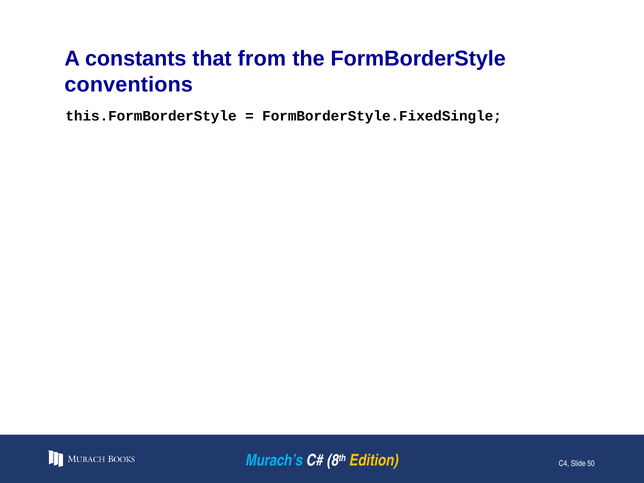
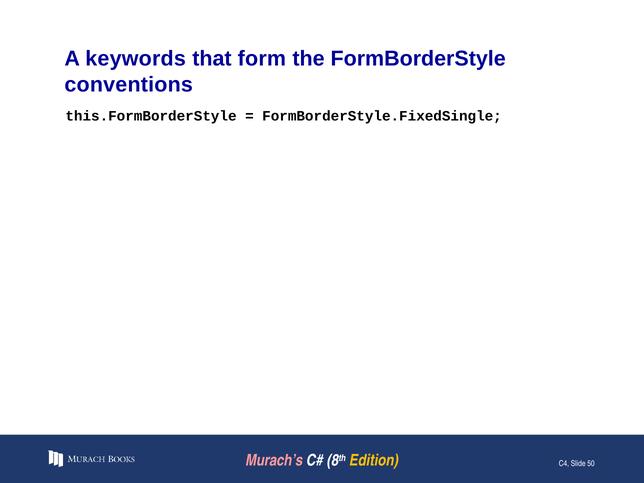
constants: constants -> keywords (136, 59)
from: from -> form (262, 59)
Murach’s colour: light blue -> pink (274, 461)
